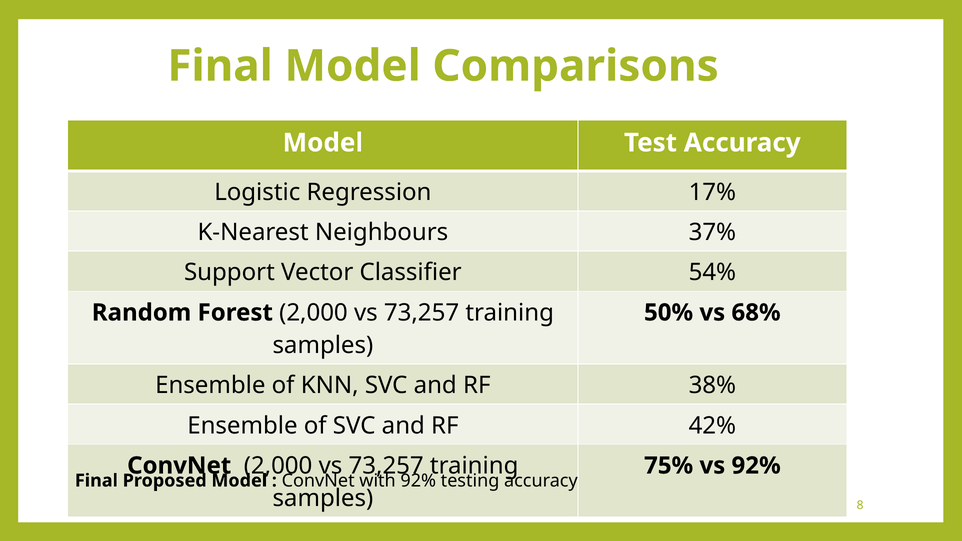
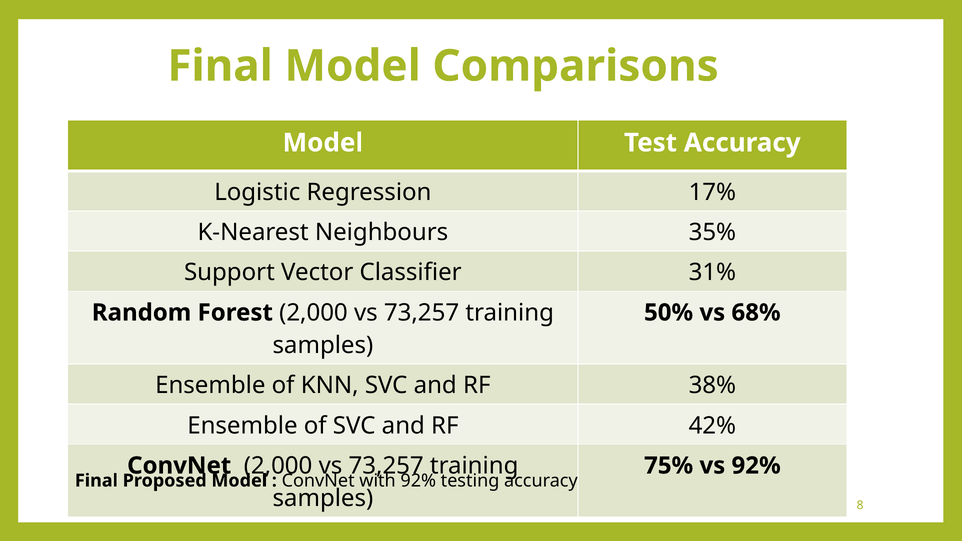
37%: 37% -> 35% (712, 233)
54%: 54% -> 31% (712, 273)
